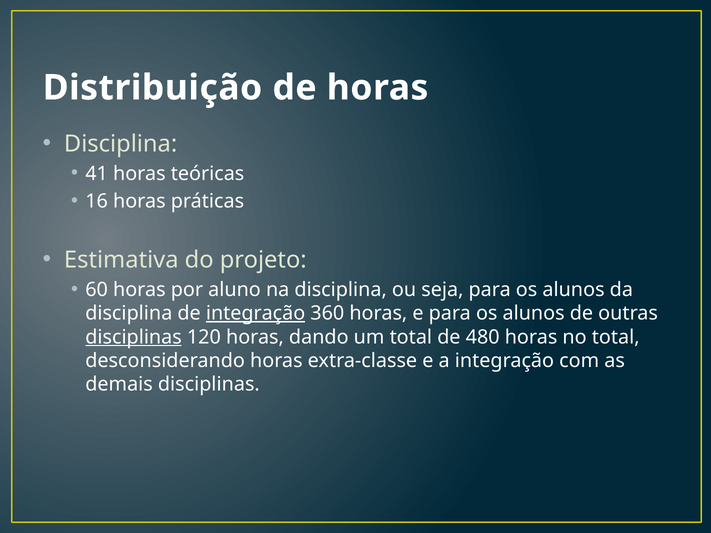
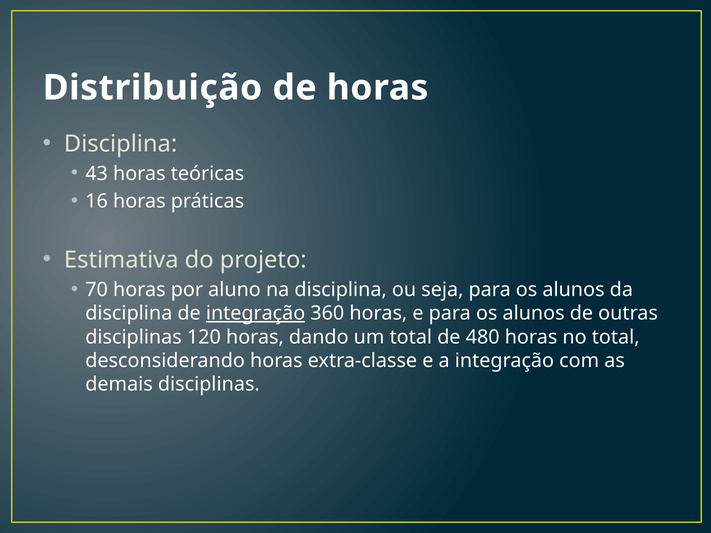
41: 41 -> 43 (97, 174)
60: 60 -> 70 (97, 290)
disciplinas underline: present -> none (134, 337)
